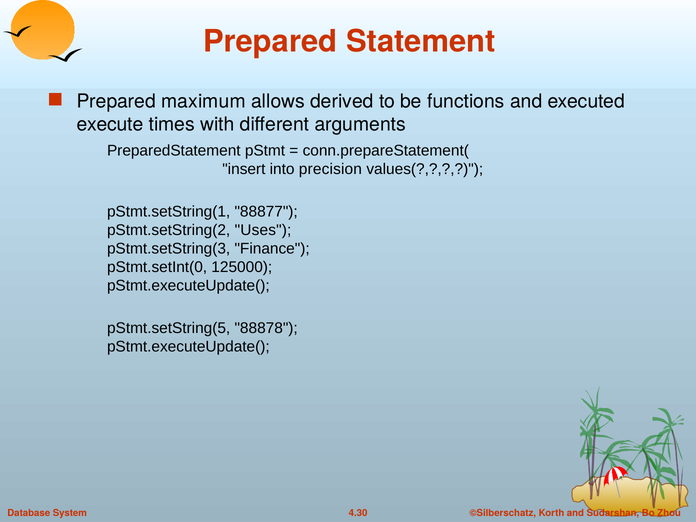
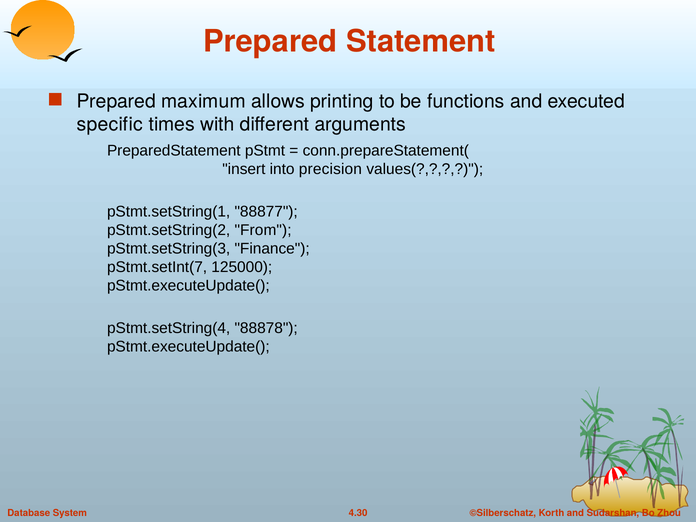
derived: derived -> printing (342, 101)
execute: execute -> specific (110, 124)
Uses: Uses -> From (263, 230)
pStmt.setInt(0: pStmt.setInt(0 -> pStmt.setInt(7 (157, 267)
pStmt.setString(5: pStmt.setString(5 -> pStmt.setString(4 (169, 328)
